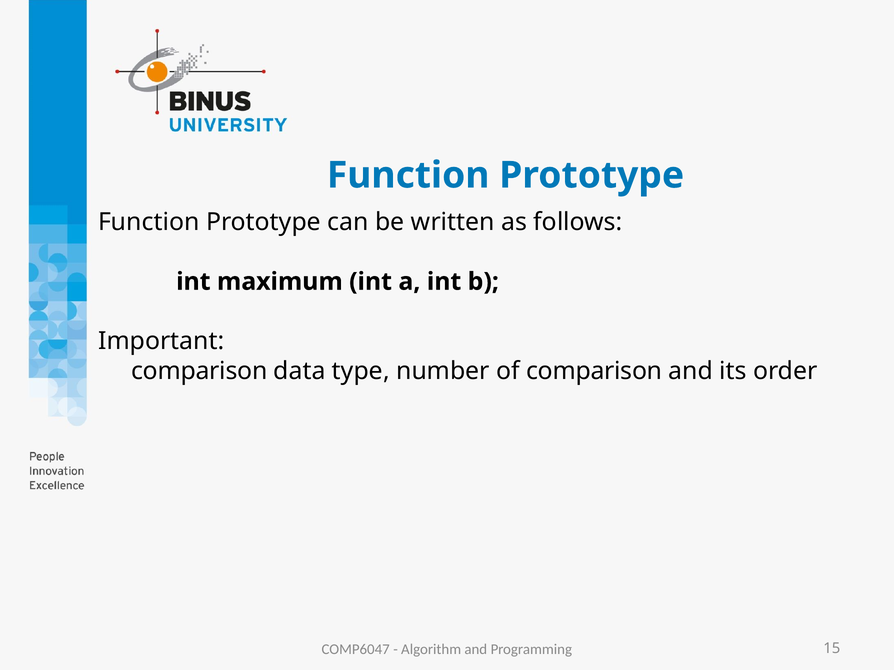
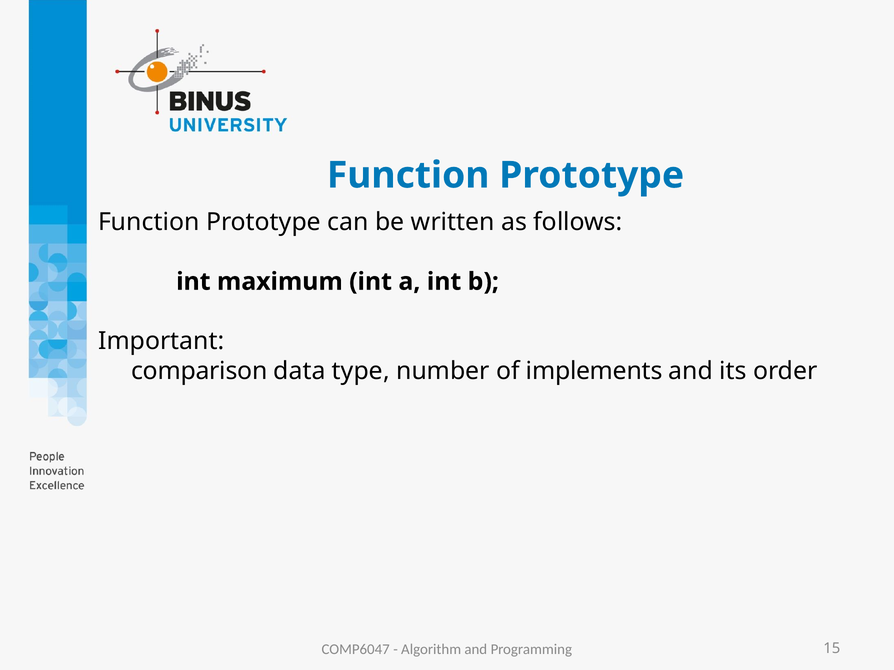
of comparison: comparison -> implements (594, 371)
